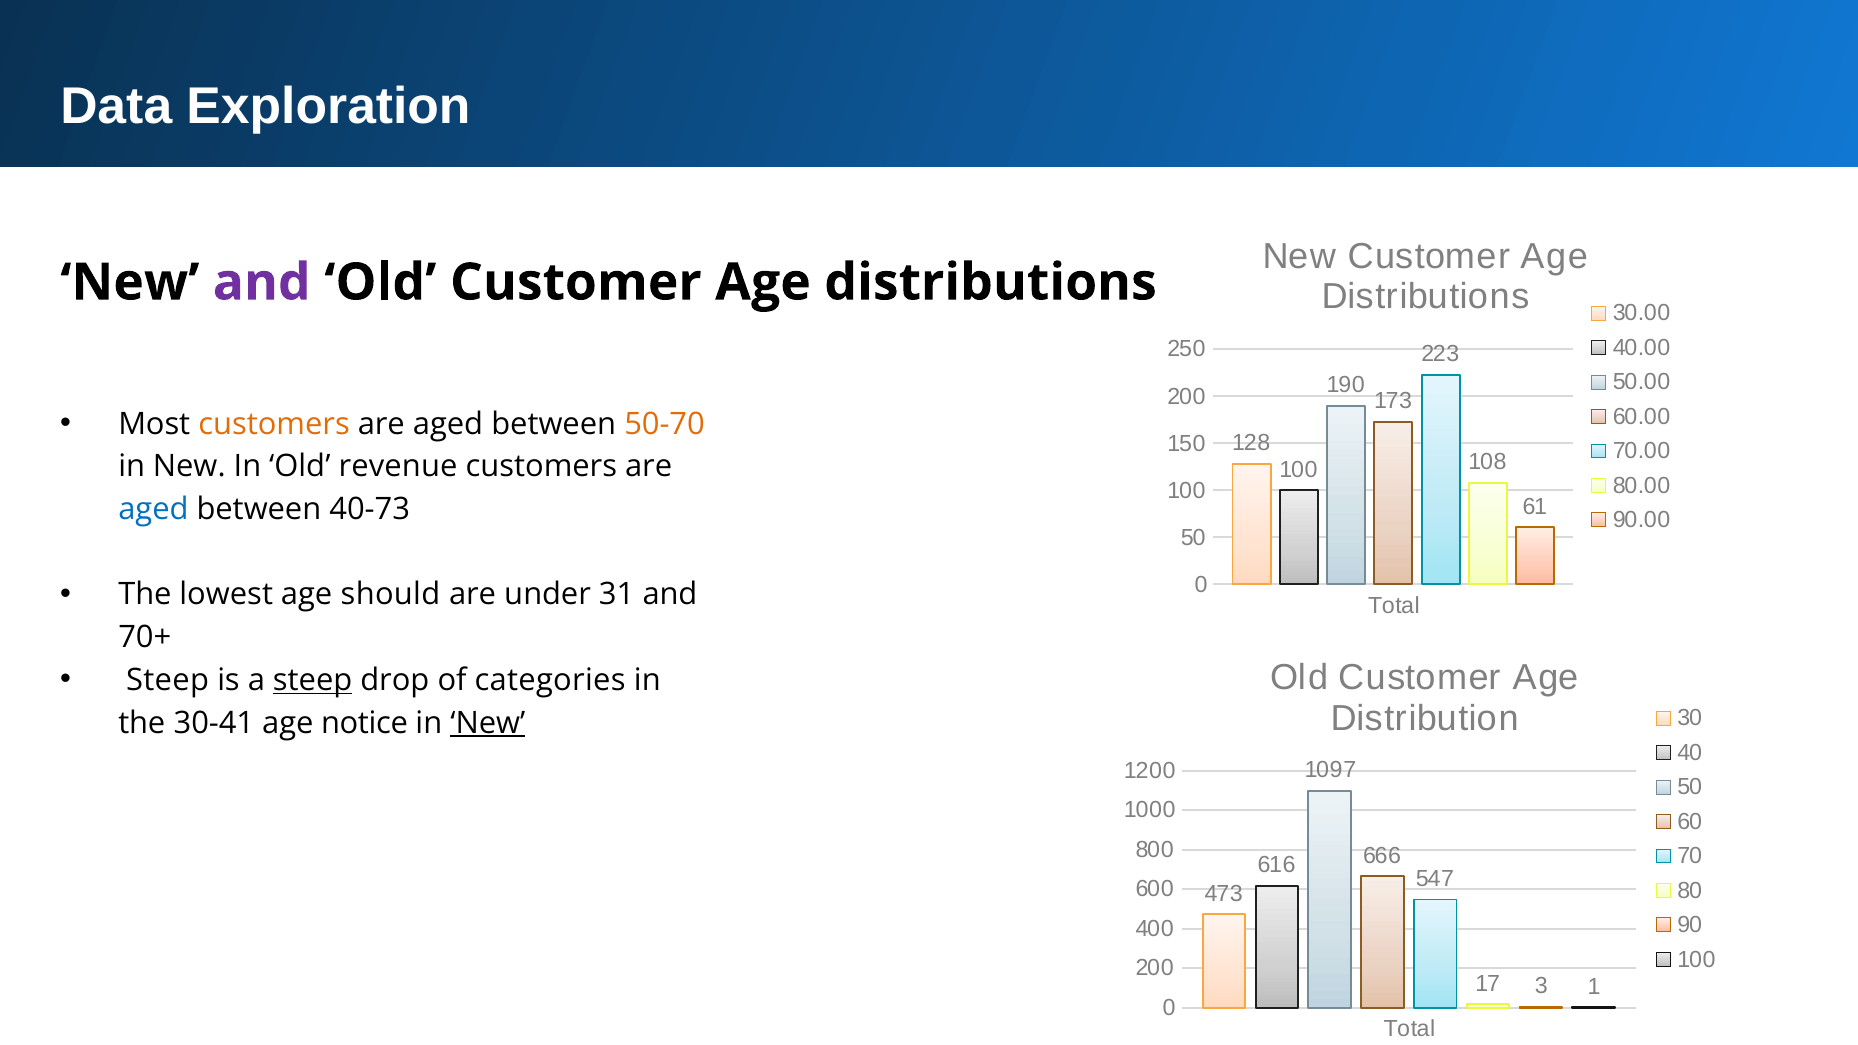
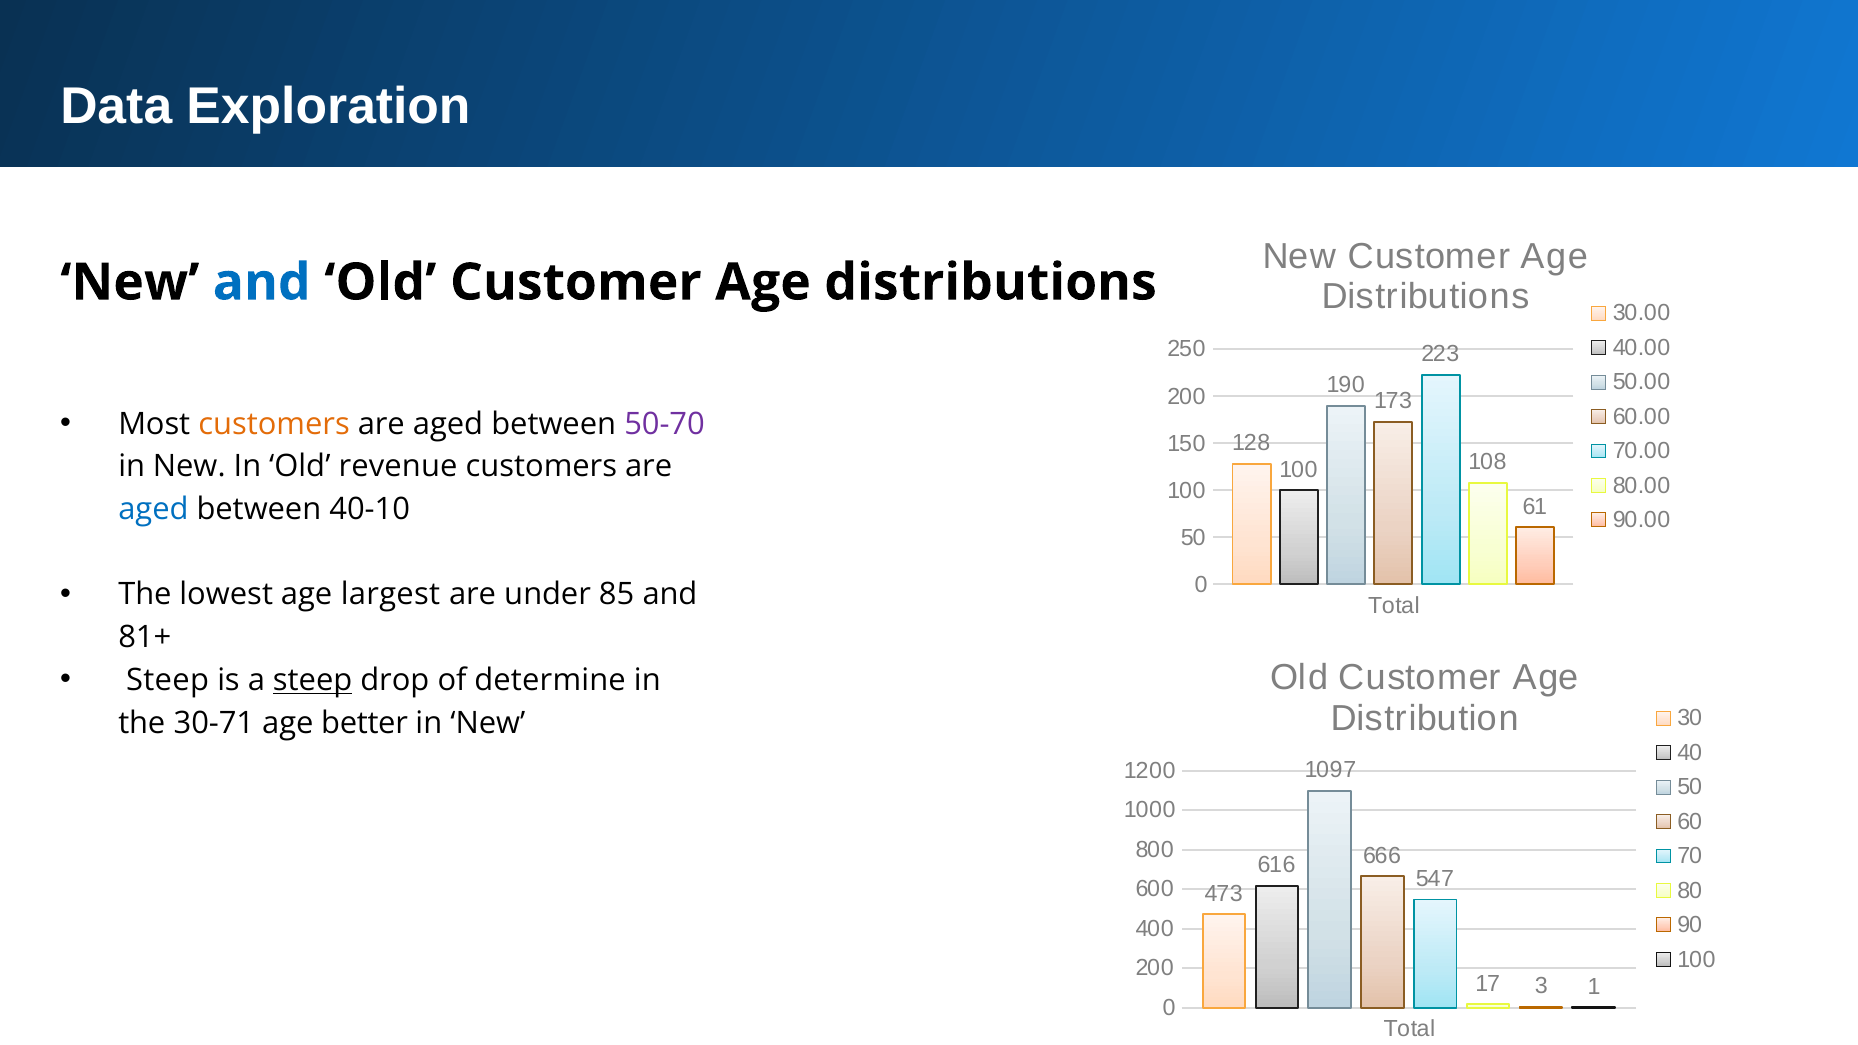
and colour: purple -> blue (262, 283)
50-70 colour: orange -> purple (665, 424)
40-73: 40-73 -> 40-10 (370, 509)
should: should -> largest (390, 595)
31: 31 -> 85 (617, 595)
70+: 70+ -> 81+ (145, 638)
categories: categories -> determine (550, 680)
30-41: 30-41 -> 30-71 (214, 723)
notice: notice -> better (365, 723)
New underline: present -> none (488, 723)
